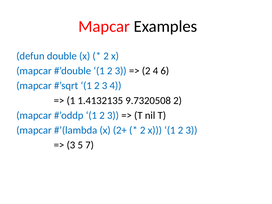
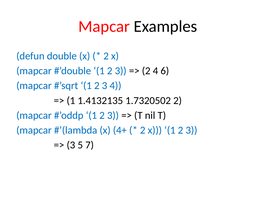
9.7320508: 9.7320508 -> 1.7320502 (148, 101)
2+: 2+ -> 4+ (120, 130)
